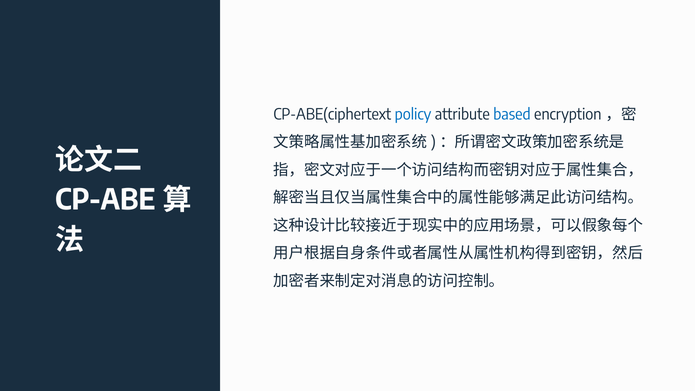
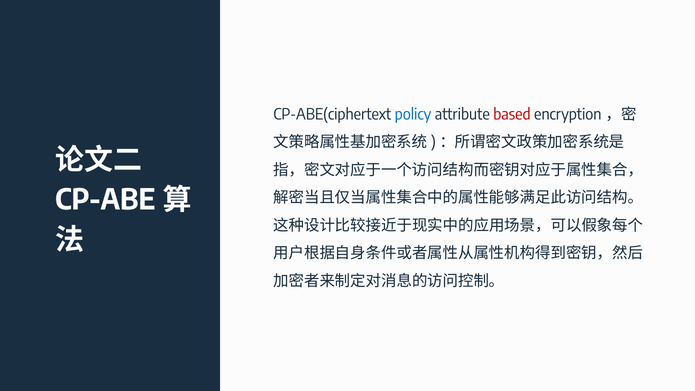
based colour: blue -> red (512, 114)
